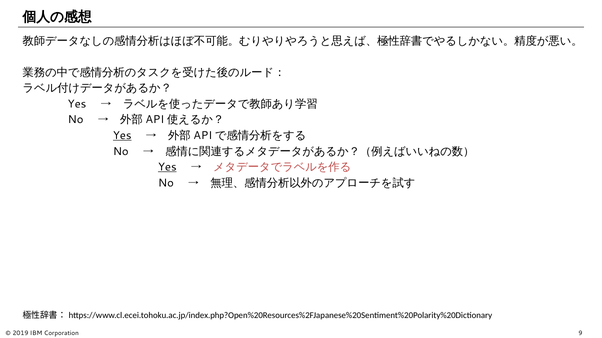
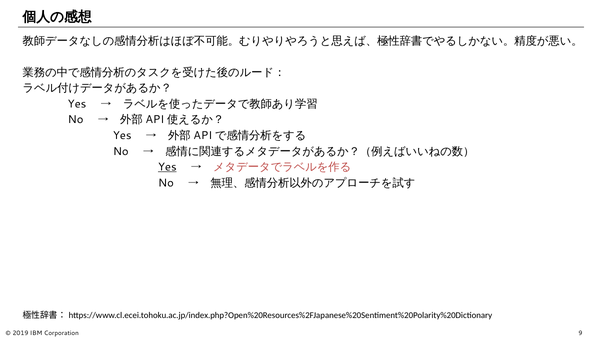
Yes underline: present -> none (122, 136)
